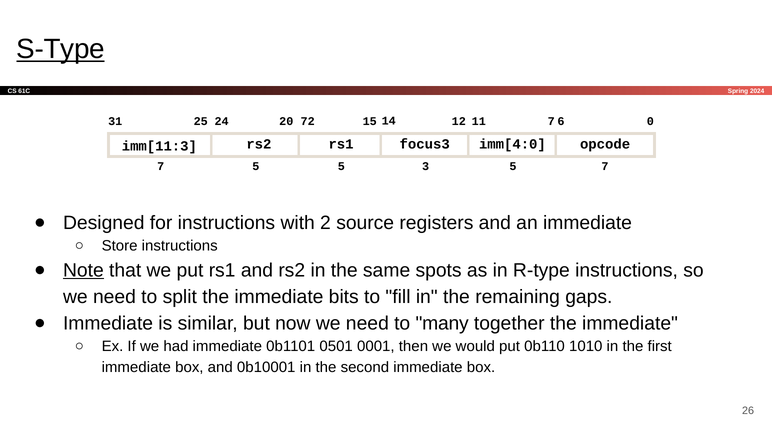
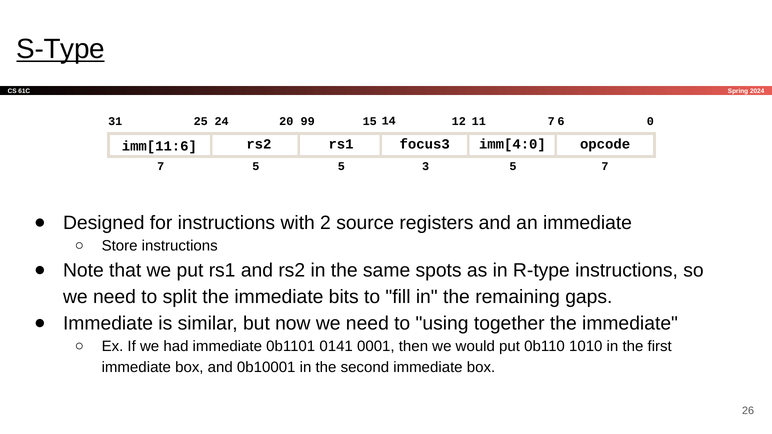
72: 72 -> 99 (308, 121)
imm[11:3: imm[11:3 -> imm[11:6 (159, 146)
Note underline: present -> none (83, 270)
many: many -> using (442, 324)
0501: 0501 -> 0141 (336, 347)
